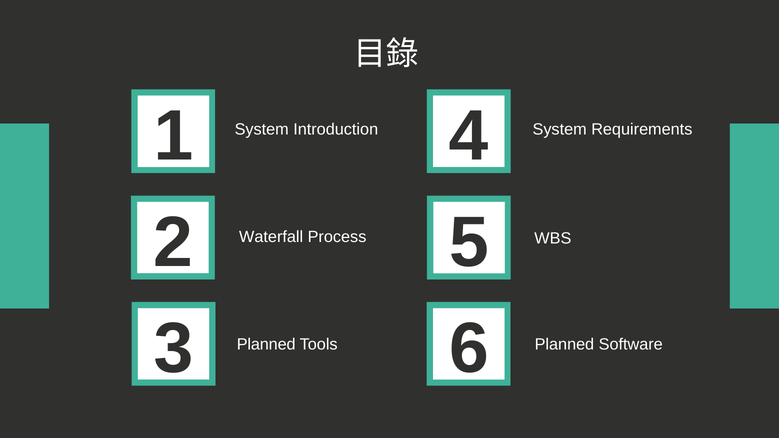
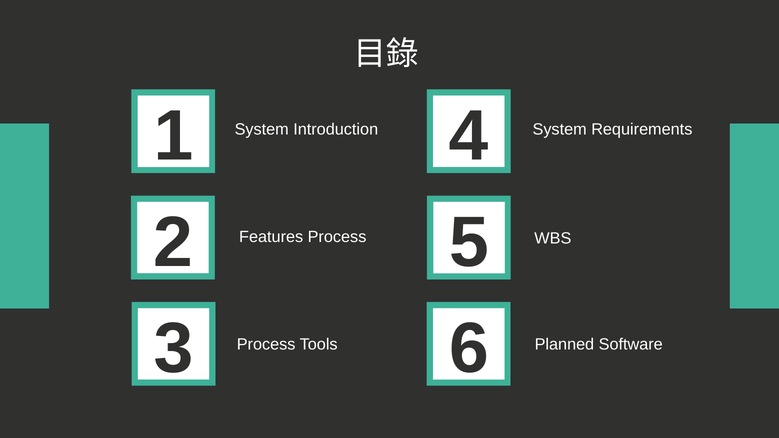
Waterfall: Waterfall -> Features (271, 237)
Planned: Planned -> Process (266, 344)
